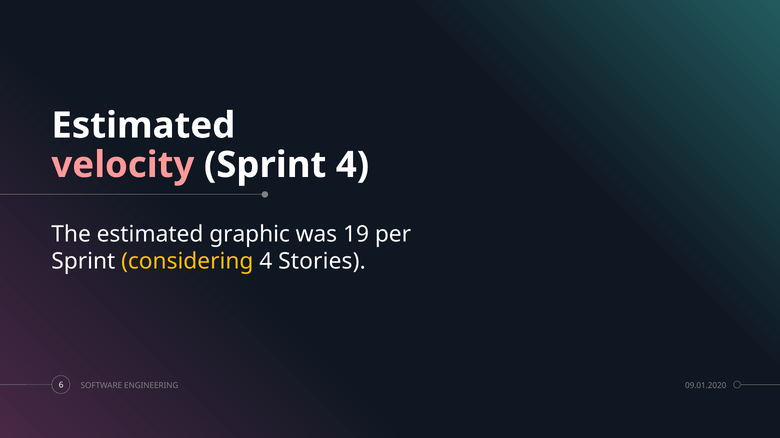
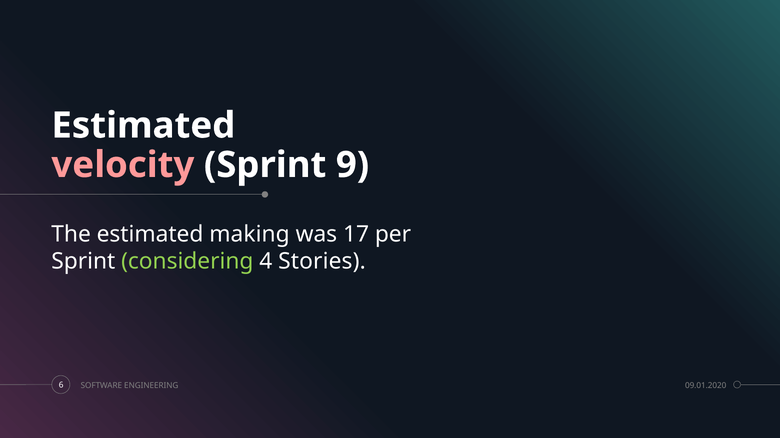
Sprint 4: 4 -> 9 (353, 165)
graphic: graphic -> making (249, 235)
19: 19 -> 17 (356, 235)
considering colour: yellow -> light green (187, 262)
